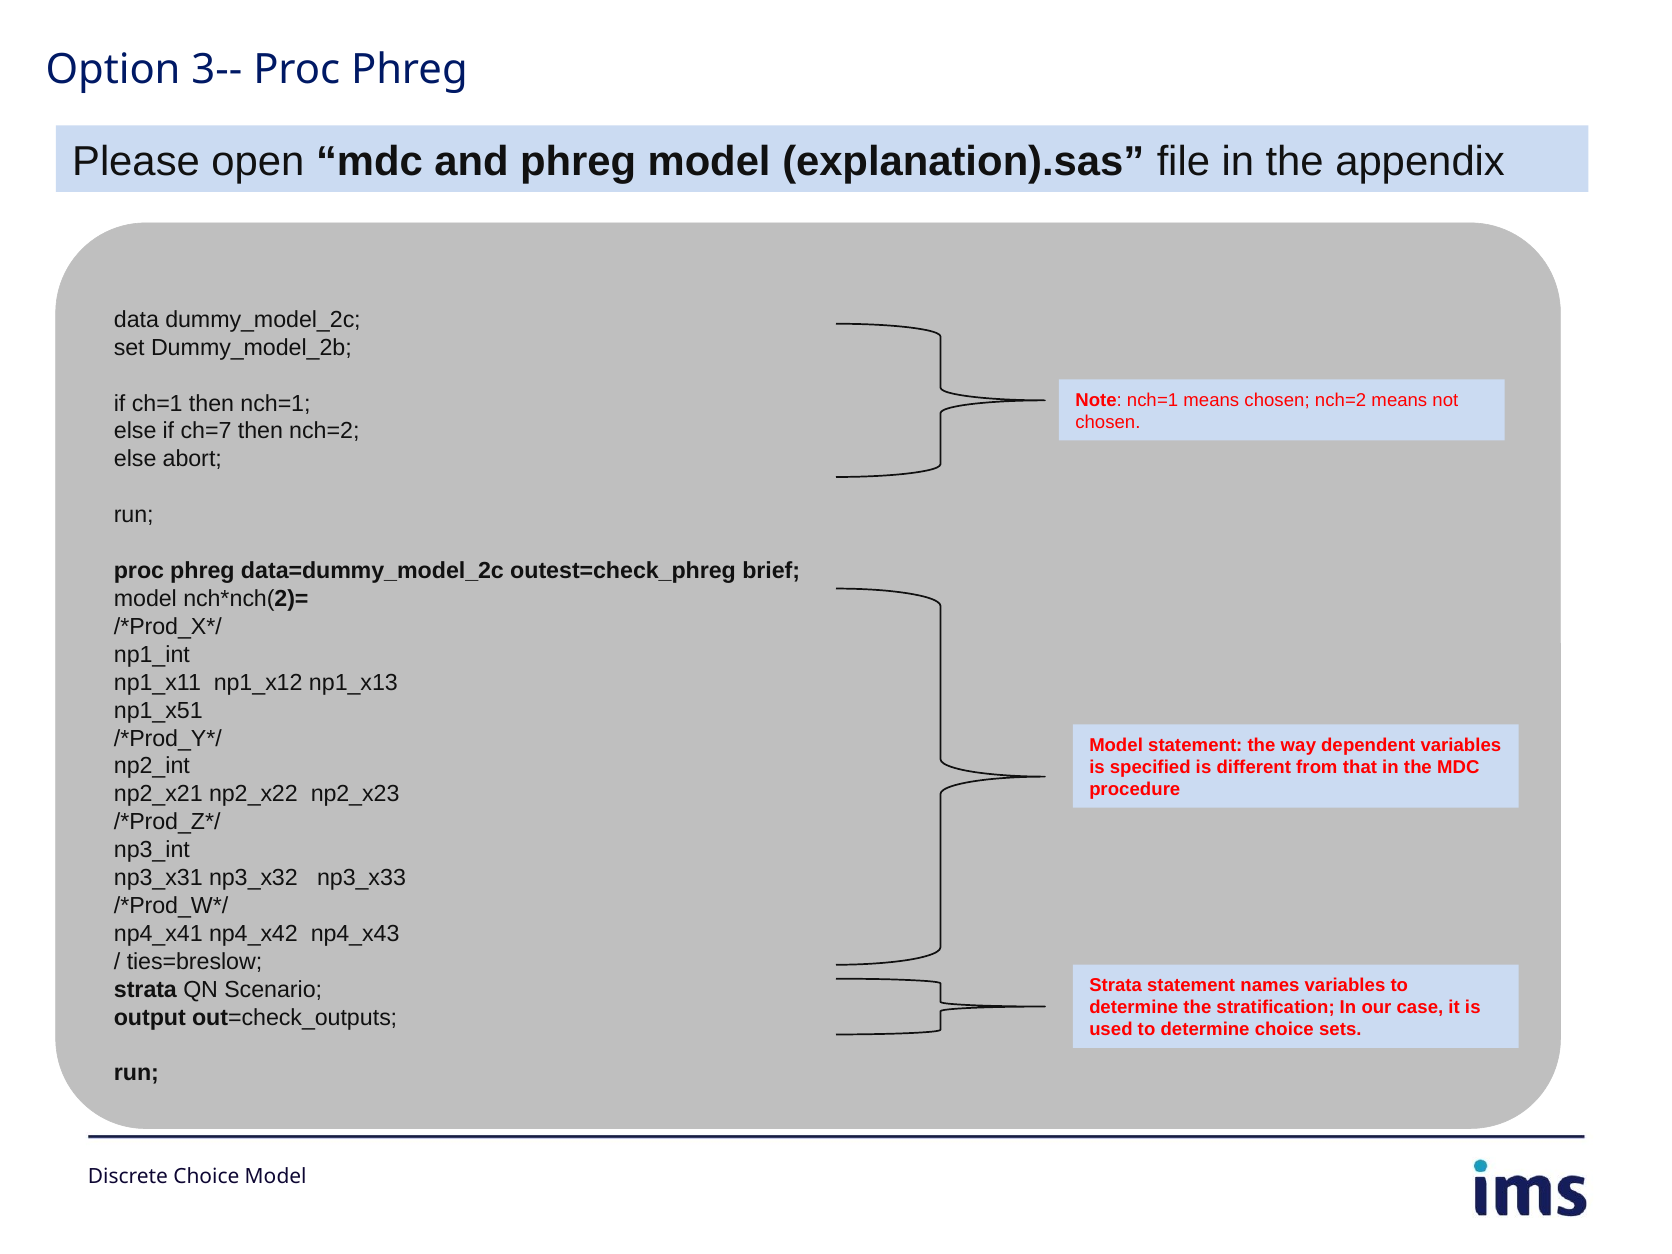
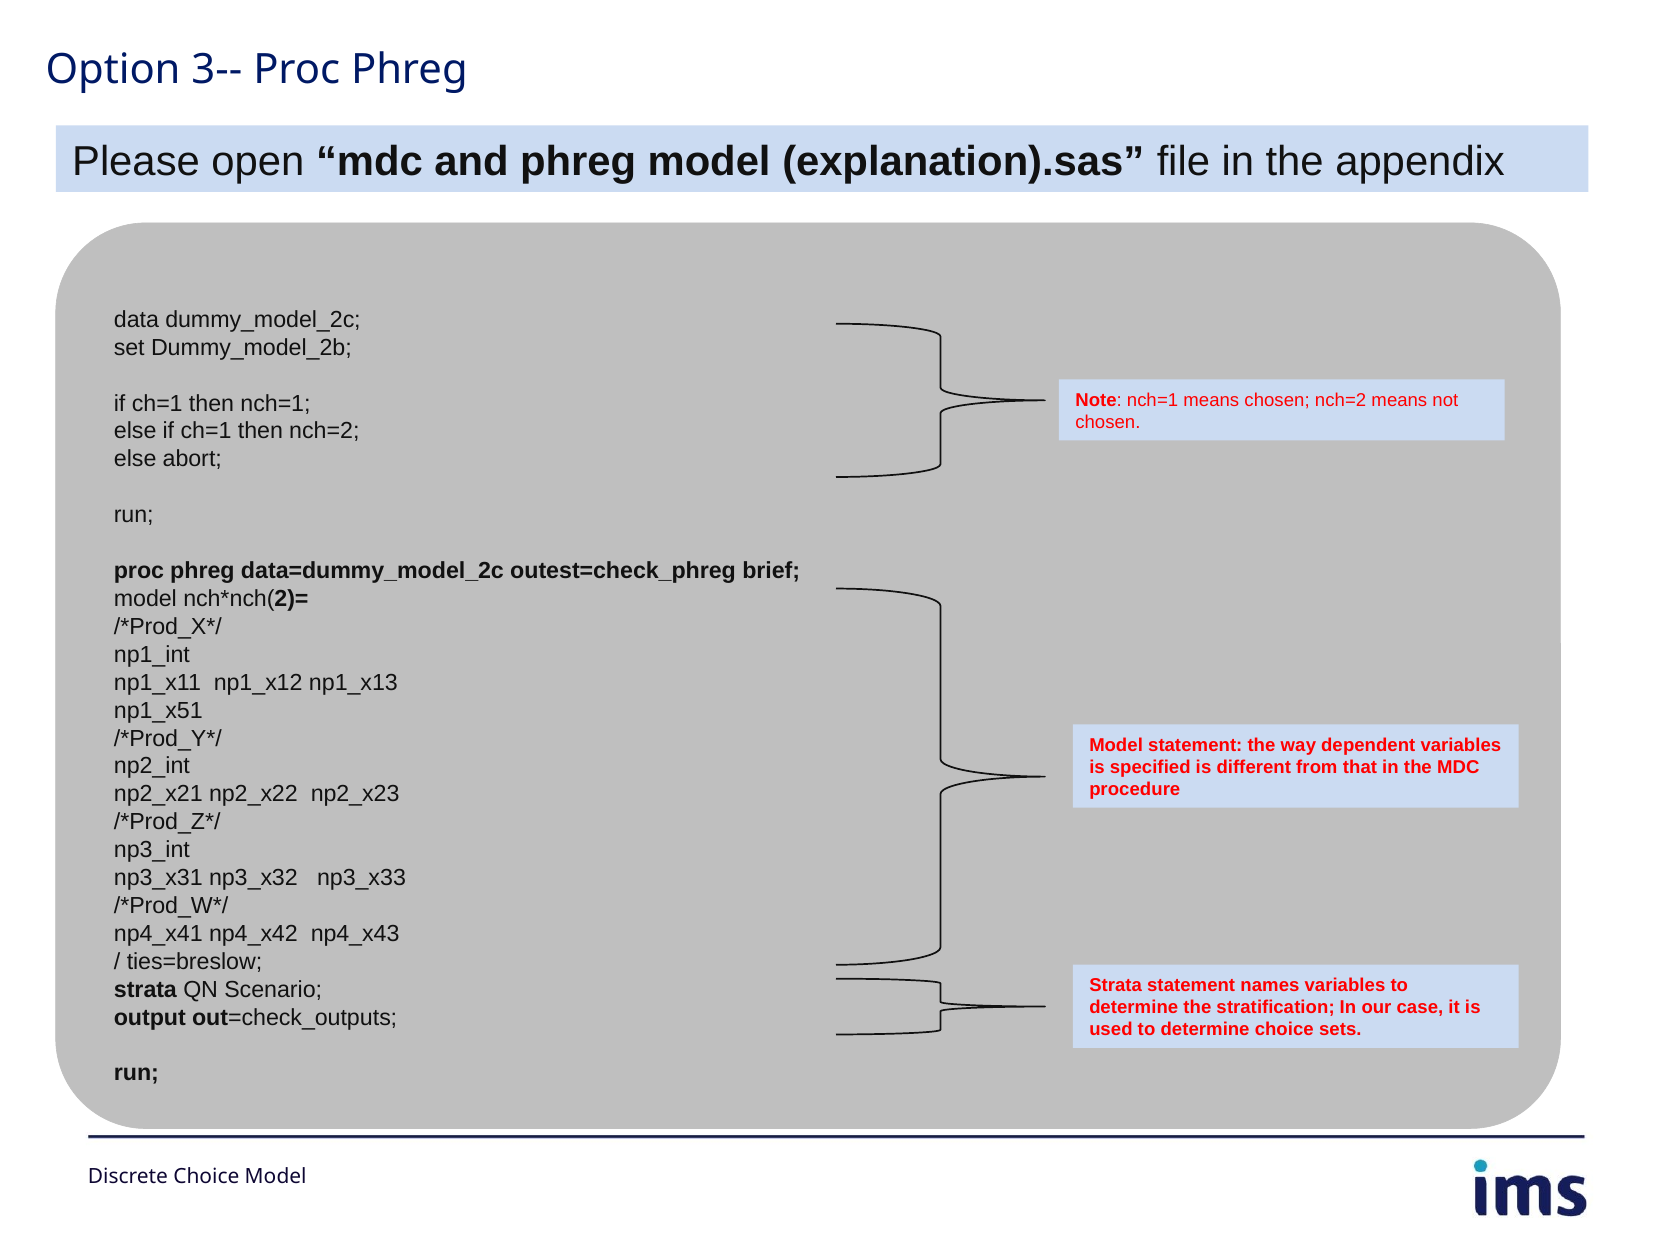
else if ch=7: ch=7 -> ch=1 (206, 431)
